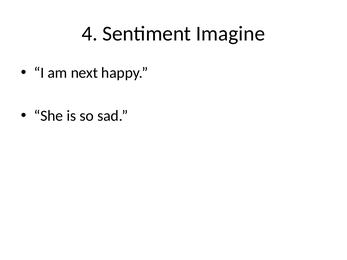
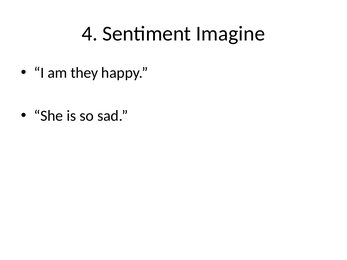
next: next -> they (84, 73)
